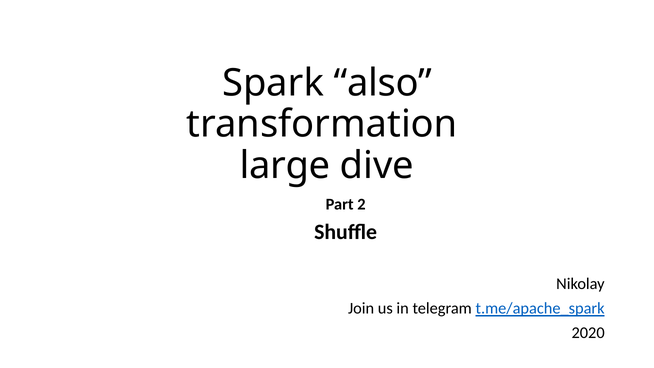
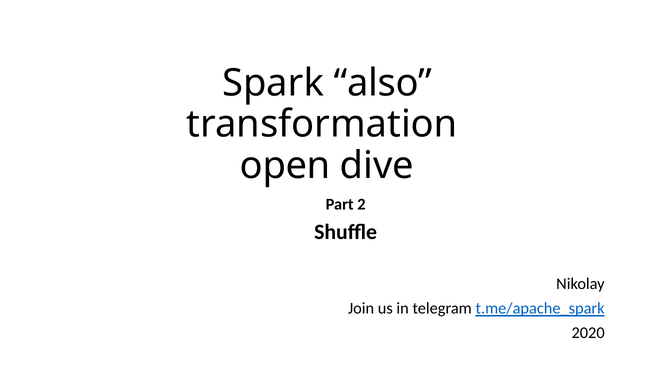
large: large -> open (285, 165)
